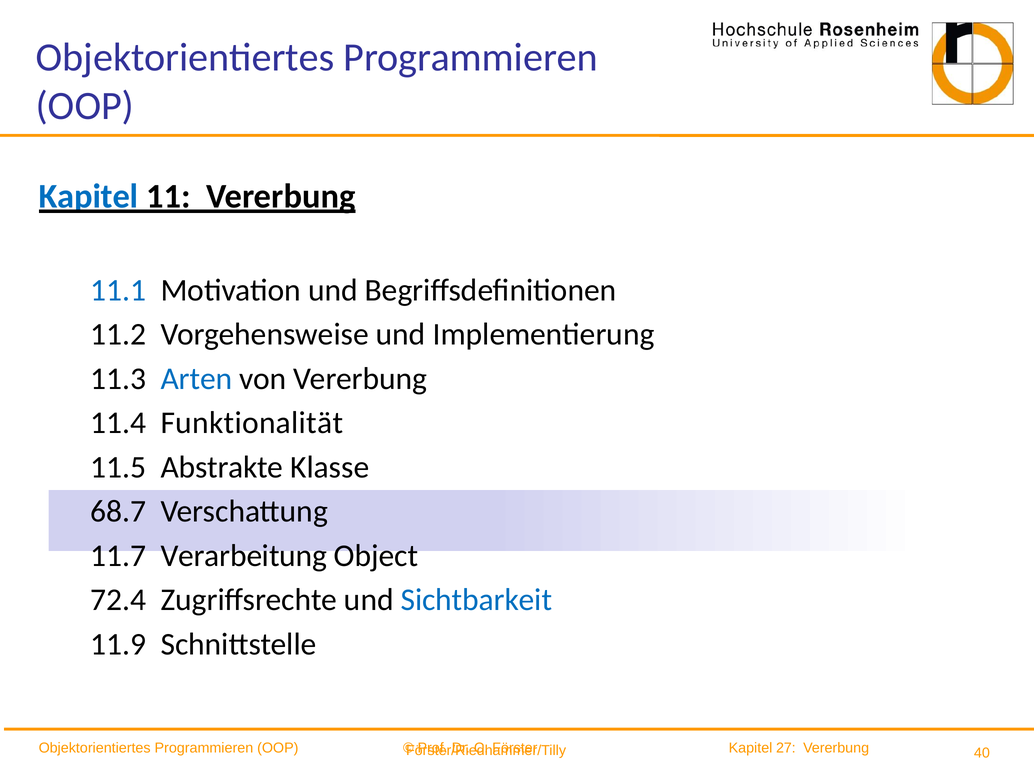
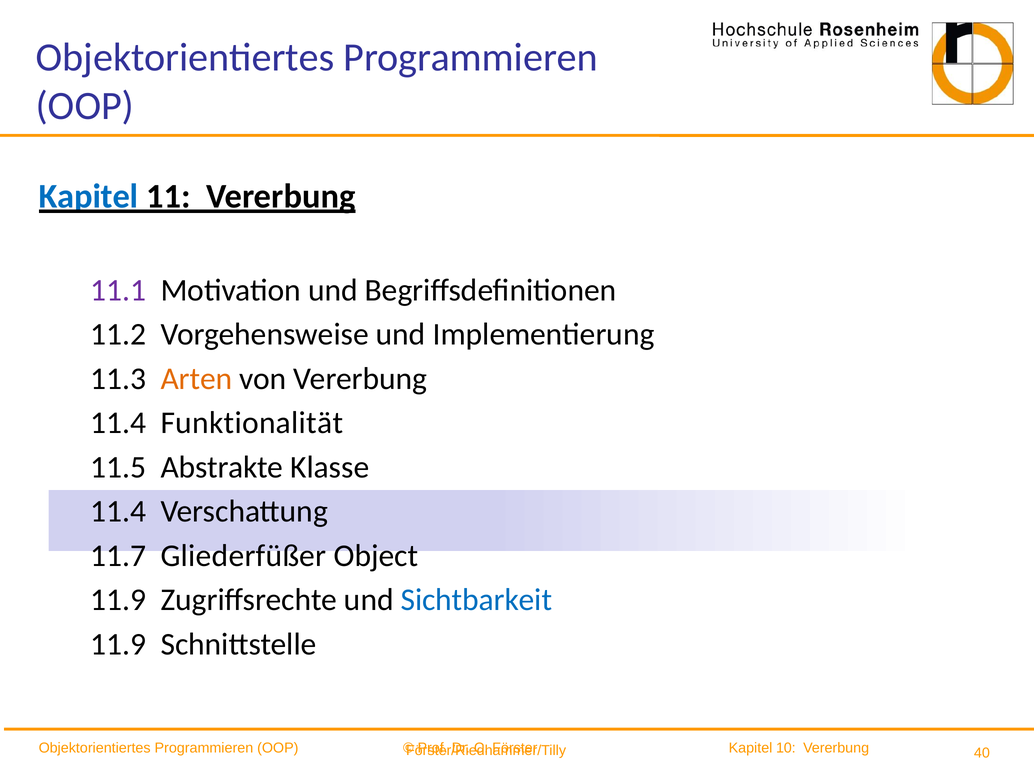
11.1 colour: blue -> purple (118, 290)
Arten colour: blue -> orange (196, 379)
68.7: 68.7 -> 11.4 (118, 511)
Verarbeitung: Verarbeitung -> Gliederfüßer (243, 555)
72.4: 72.4 -> 11.9 (118, 600)
27: 27 -> 10 (786, 747)
